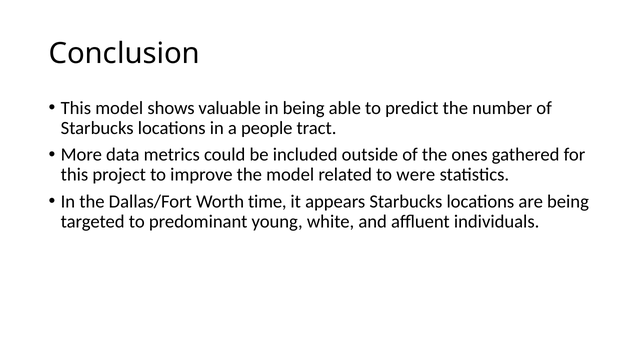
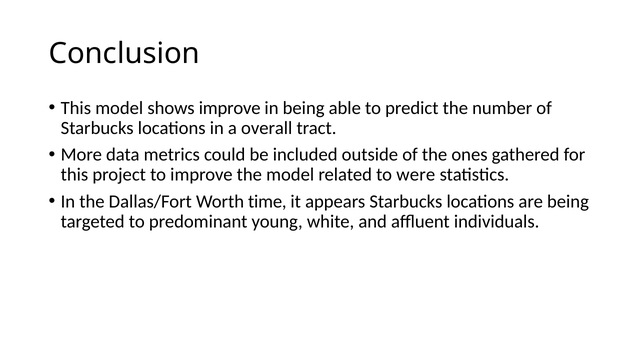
shows valuable: valuable -> improve (230, 108)
people: people -> overall (267, 128)
